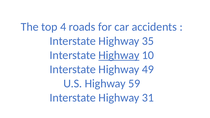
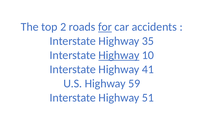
4: 4 -> 2 (63, 27)
for underline: none -> present (105, 27)
49: 49 -> 41 (148, 69)
31: 31 -> 51 (148, 98)
